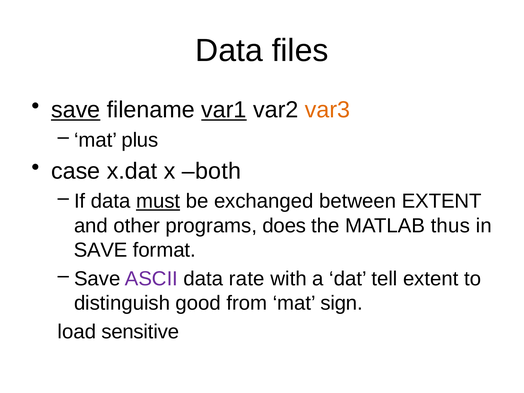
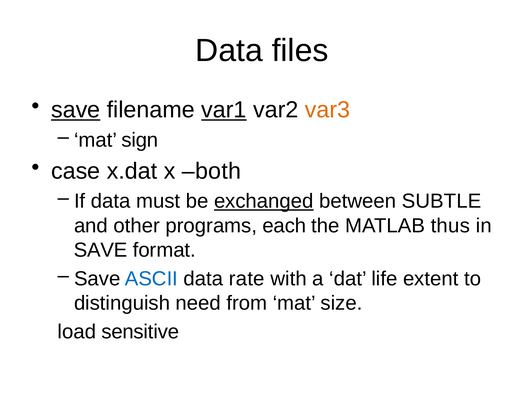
plus: plus -> sign (140, 140)
must underline: present -> none (158, 201)
exchanged underline: none -> present (264, 201)
between EXTENT: EXTENT -> SUBTLE (442, 201)
does: does -> each (284, 226)
ASCII colour: purple -> blue (151, 279)
tell: tell -> life (384, 279)
good: good -> need (198, 303)
sign: sign -> size (342, 303)
